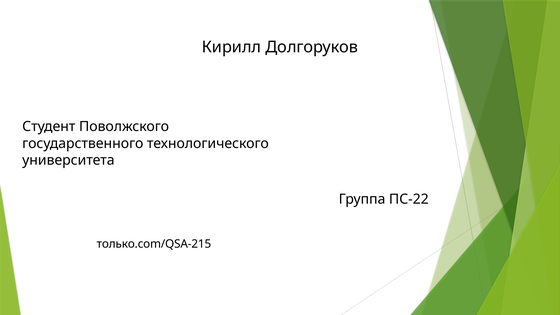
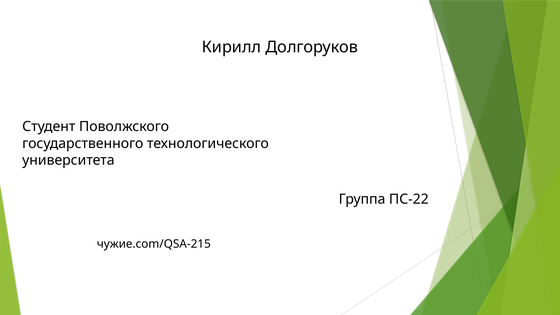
только.com/QSA-215: только.com/QSA-215 -> чужие.com/QSA-215 (154, 244)
